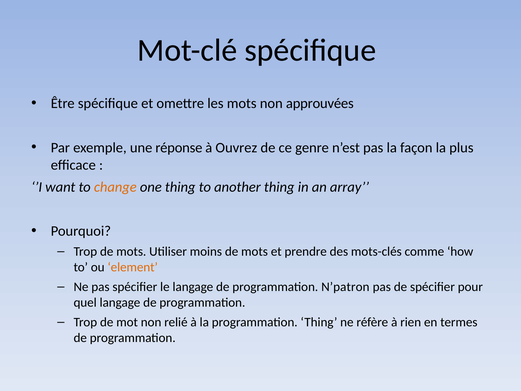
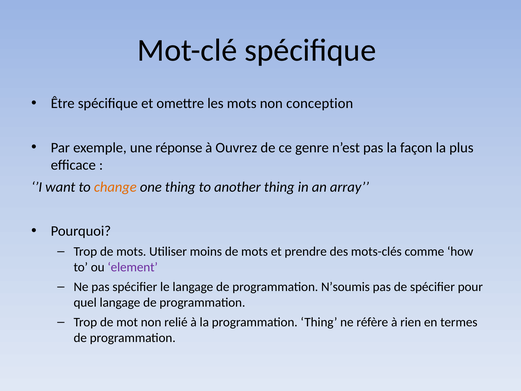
approuvées: approuvées -> conception (320, 103)
element colour: orange -> purple (133, 267)
N’patron: N’patron -> N’soumis (345, 287)
